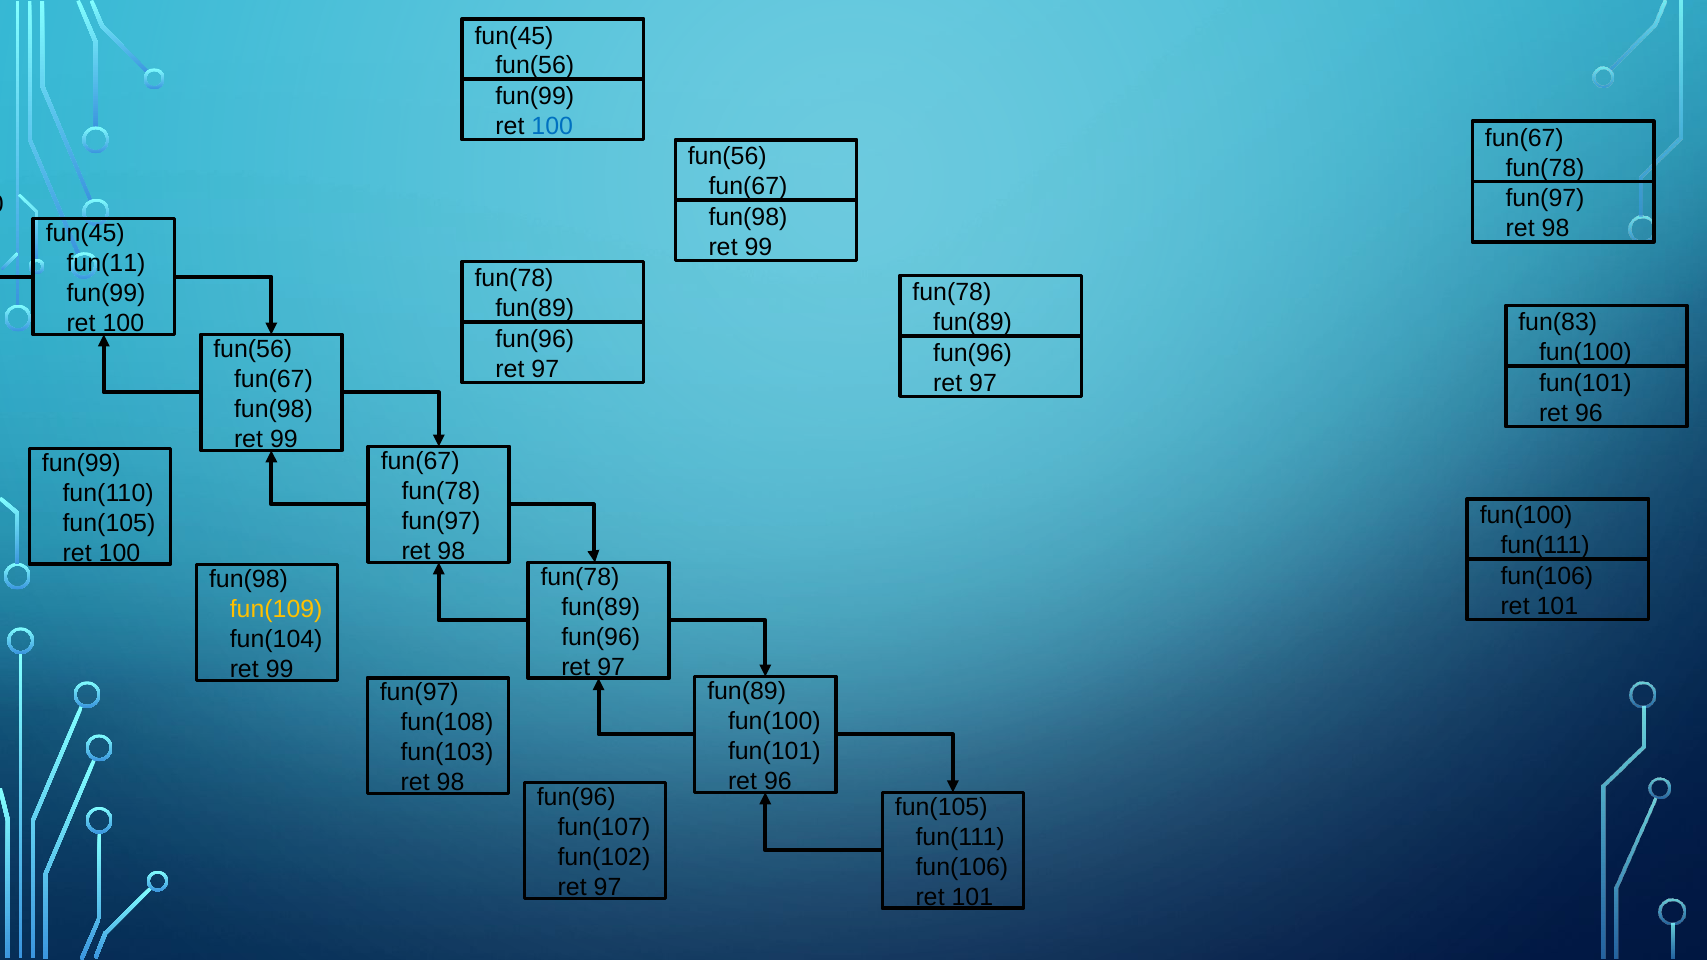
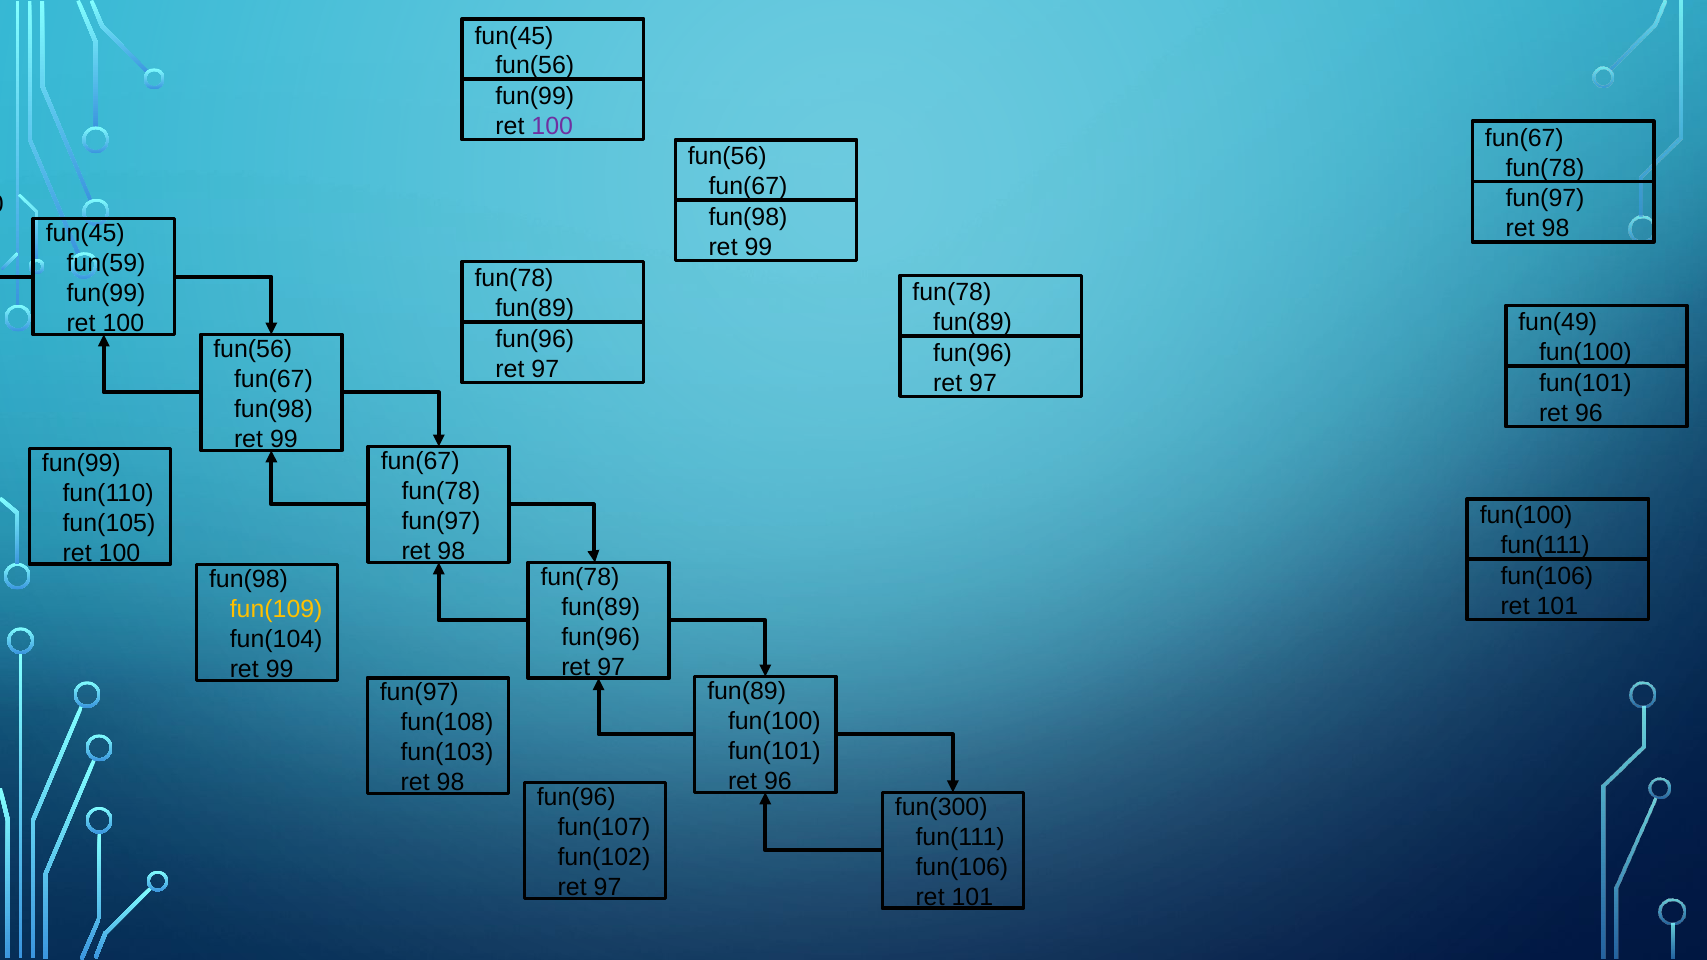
100 colour: blue -> purple (552, 126)
fun(11: fun(11 -> fun(59 (106, 263)
fun(83: fun(83 -> fun(49 (1558, 323)
fun(105: fun(105 -> fun(300 (941, 807)
